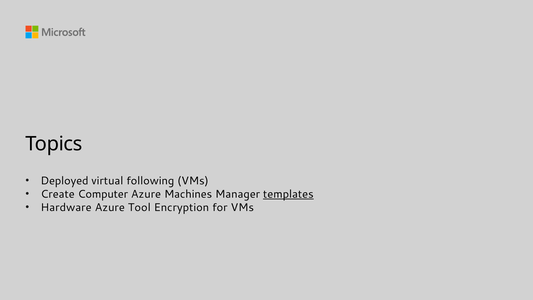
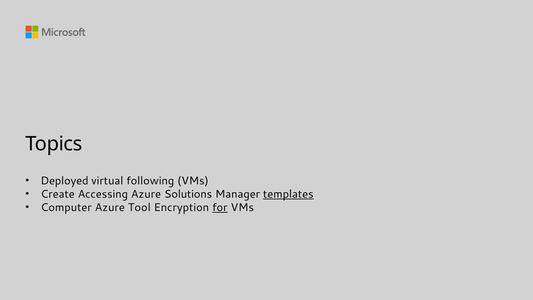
Computer: Computer -> Accessing (103, 194)
Machines: Machines -> Solutions (188, 194)
Hardware: Hardware -> Computer (66, 207)
for underline: none -> present (220, 207)
